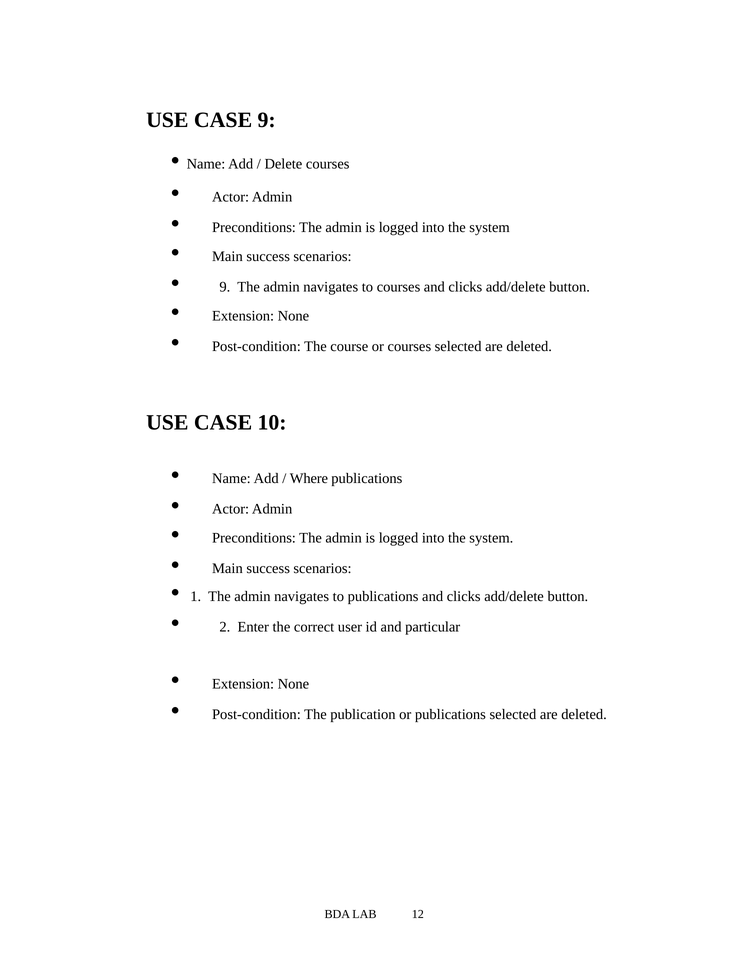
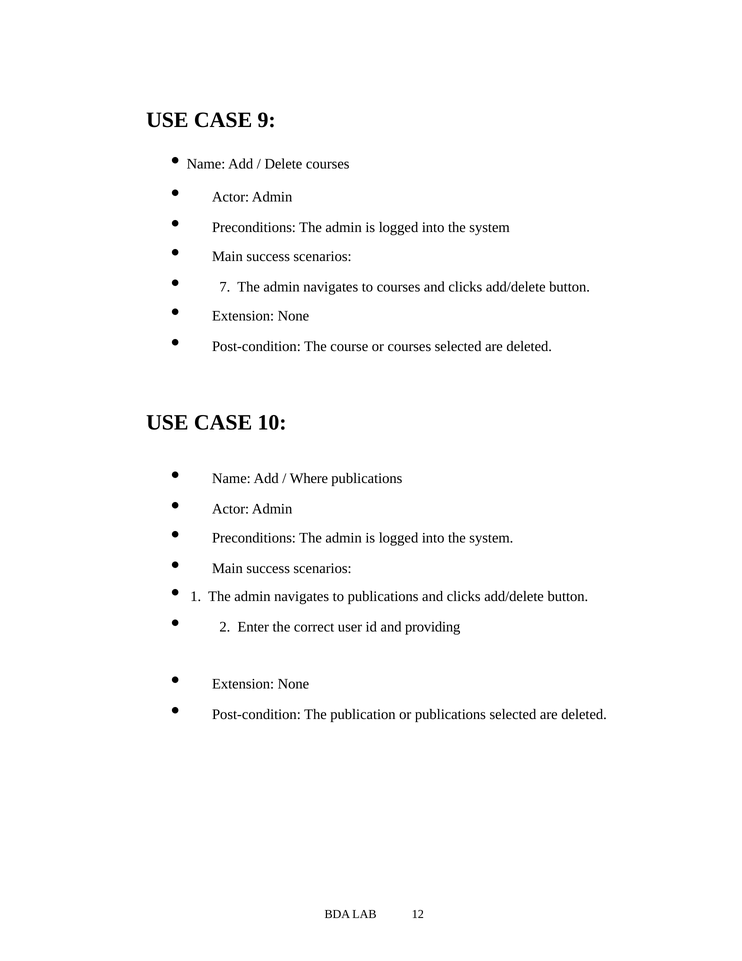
9: 9 -> 7 (225, 287)
particular: particular -> providing (433, 626)
